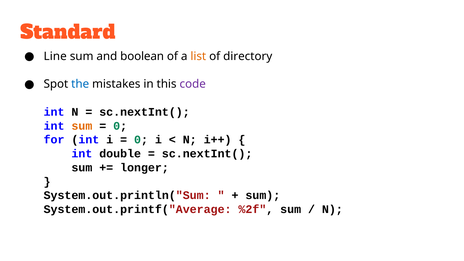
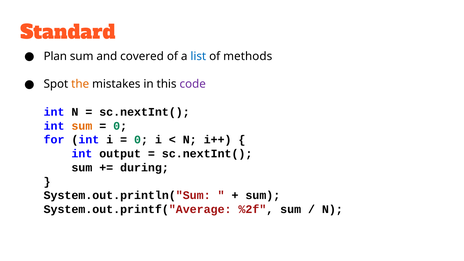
Line: Line -> Plan (55, 56)
boolean: boolean -> covered (142, 56)
list colour: orange -> blue (198, 56)
directory: directory -> methods (248, 56)
the colour: blue -> orange (80, 84)
double: double -> output (120, 154)
longer: longer -> during (145, 168)
